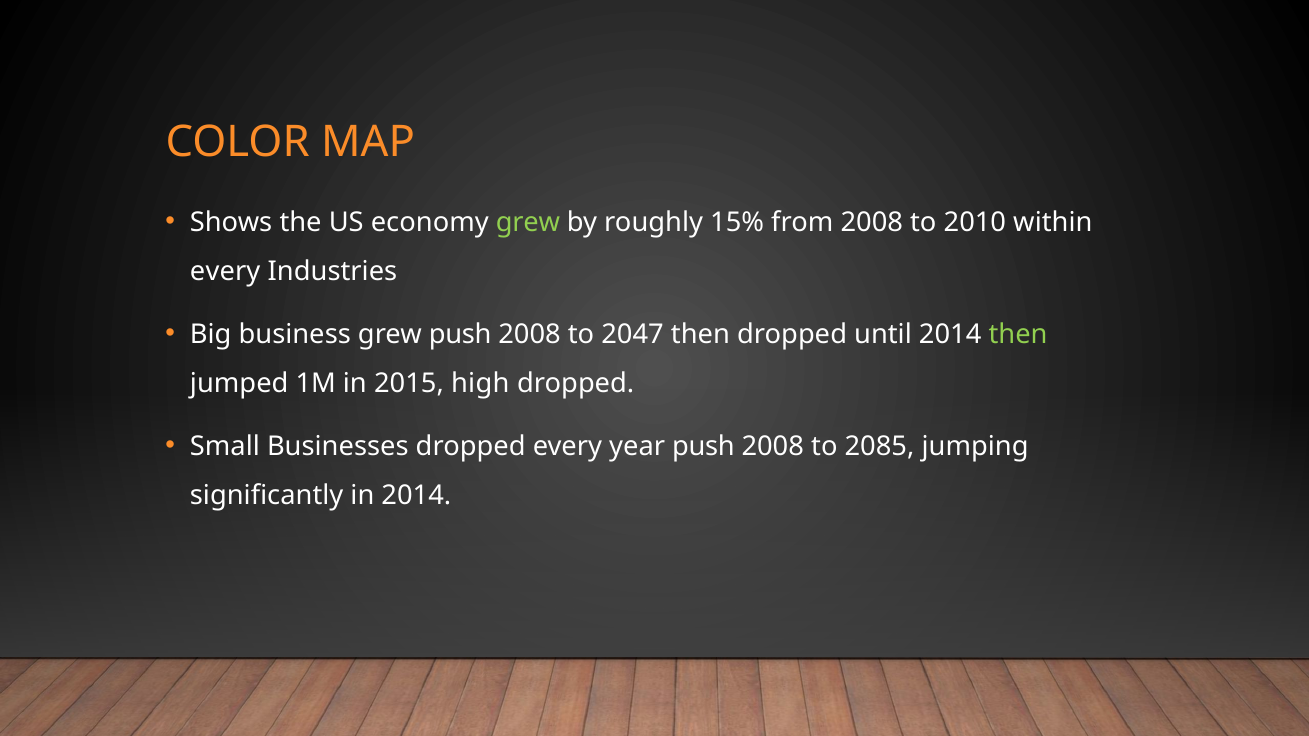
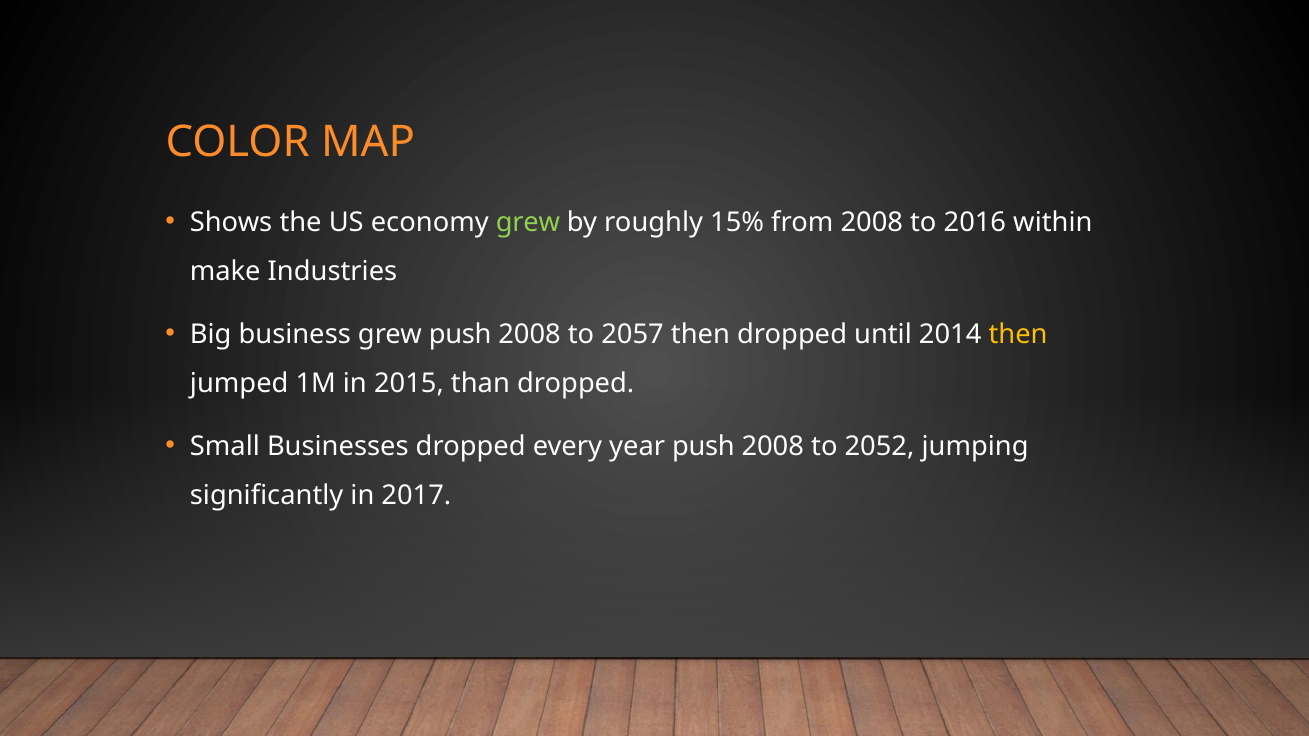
2010: 2010 -> 2016 (975, 223)
every: every -> make (225, 272)
2047: 2047 -> 2057 (633, 334)
then colour: light green -> yellow (1018, 334)
high: high -> than (480, 384)
2085: 2085 -> 2052 (879, 446)
in 2014: 2014 -> 2017 (416, 496)
